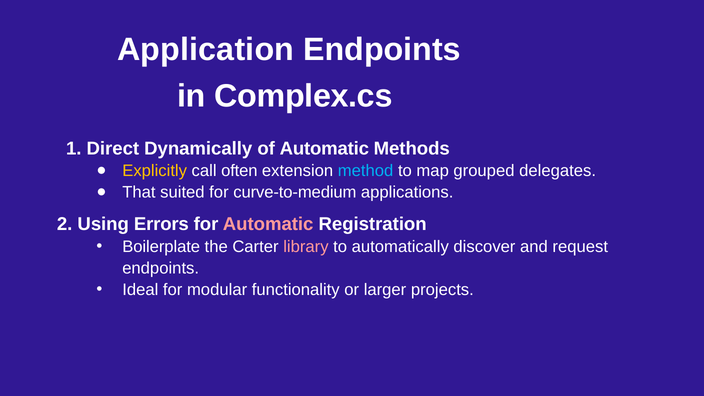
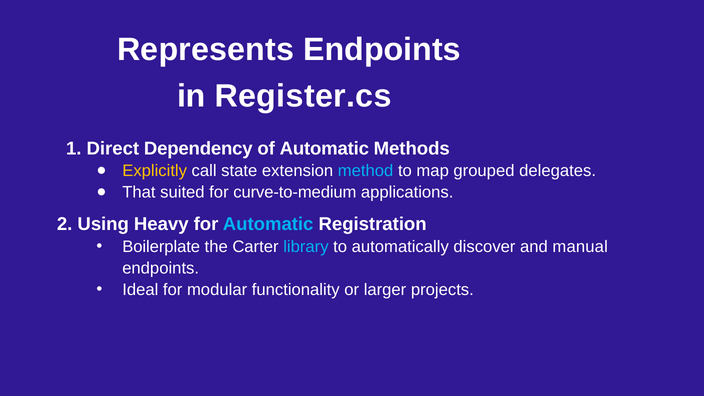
Application: Application -> Represents (206, 50)
Complex.cs: Complex.cs -> Register.cs (303, 96)
Dynamically: Dynamically -> Dependency (198, 148)
often: often -> state (239, 171)
Errors: Errors -> Heavy (161, 224)
Automatic colour: pink -> light blue (268, 224)
library colour: pink -> light blue (306, 247)
request: request -> manual (580, 247)
